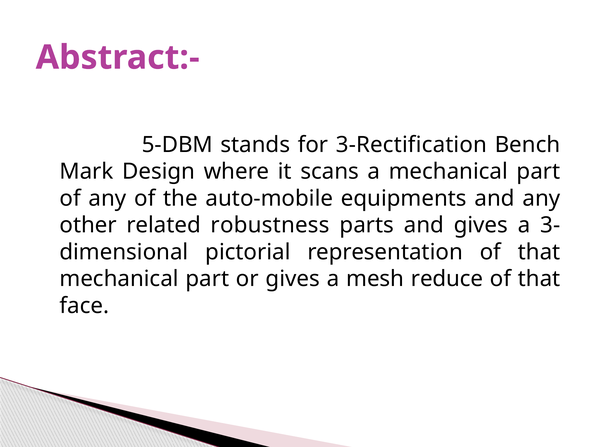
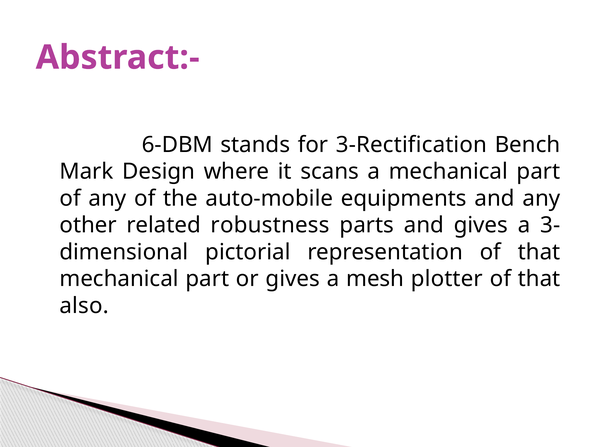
5-DBM: 5-DBM -> 6-DBM (177, 145)
reduce: reduce -> plotter (447, 279)
face: face -> also (84, 306)
